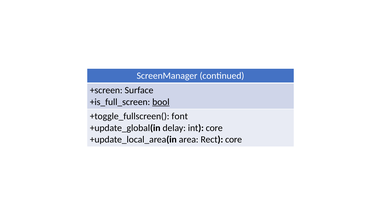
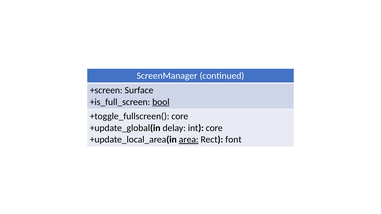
font: font -> core (180, 117)
area underline: none -> present (189, 140)
Rect core: core -> font (233, 140)
